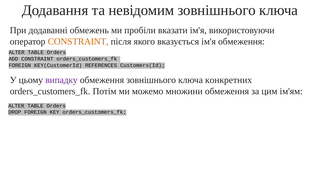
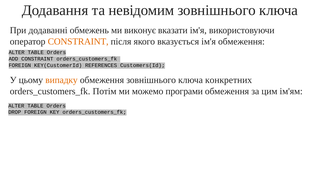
пробіли: пробіли -> виконує (140, 30)
випадку colour: purple -> orange (62, 80)
множини: множини -> програми (184, 91)
